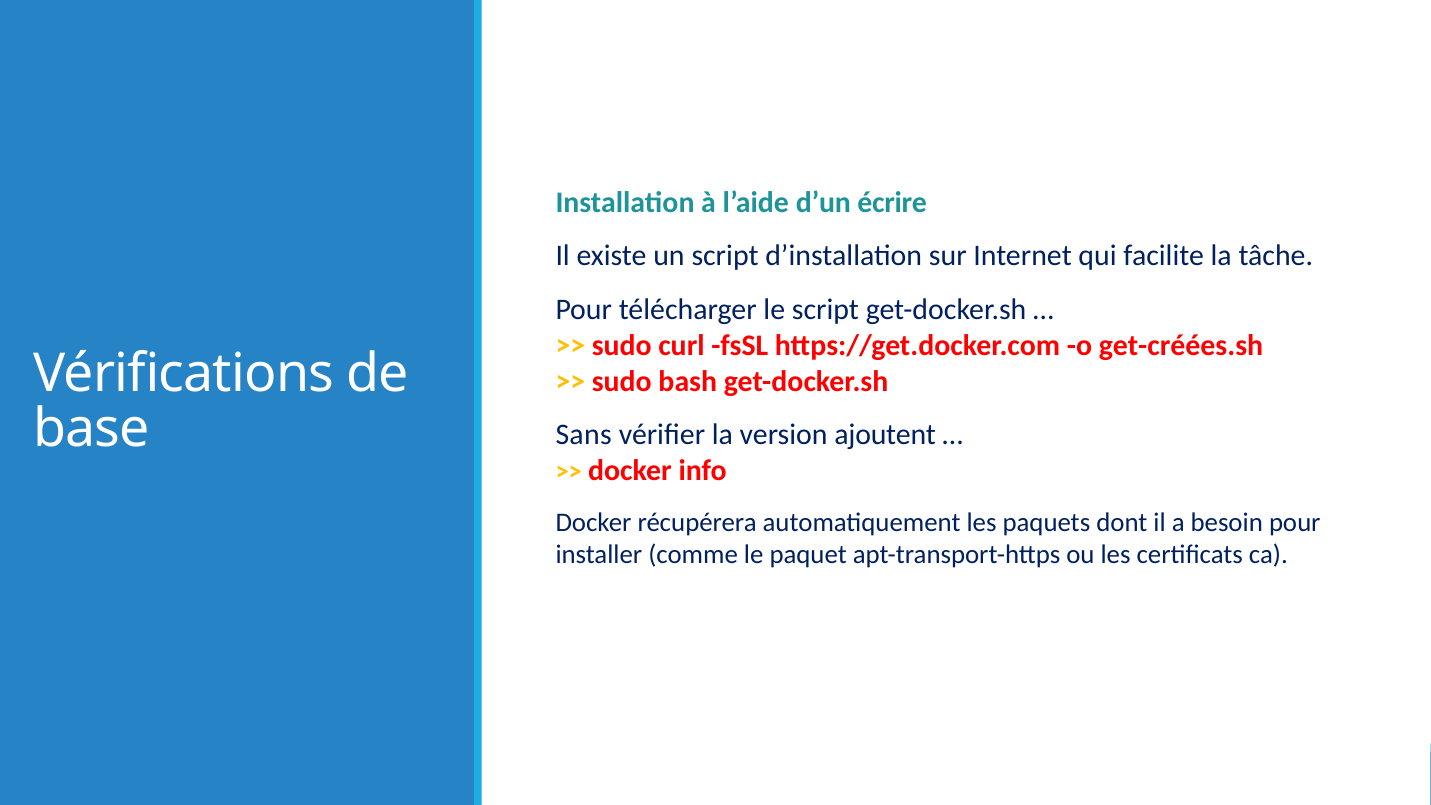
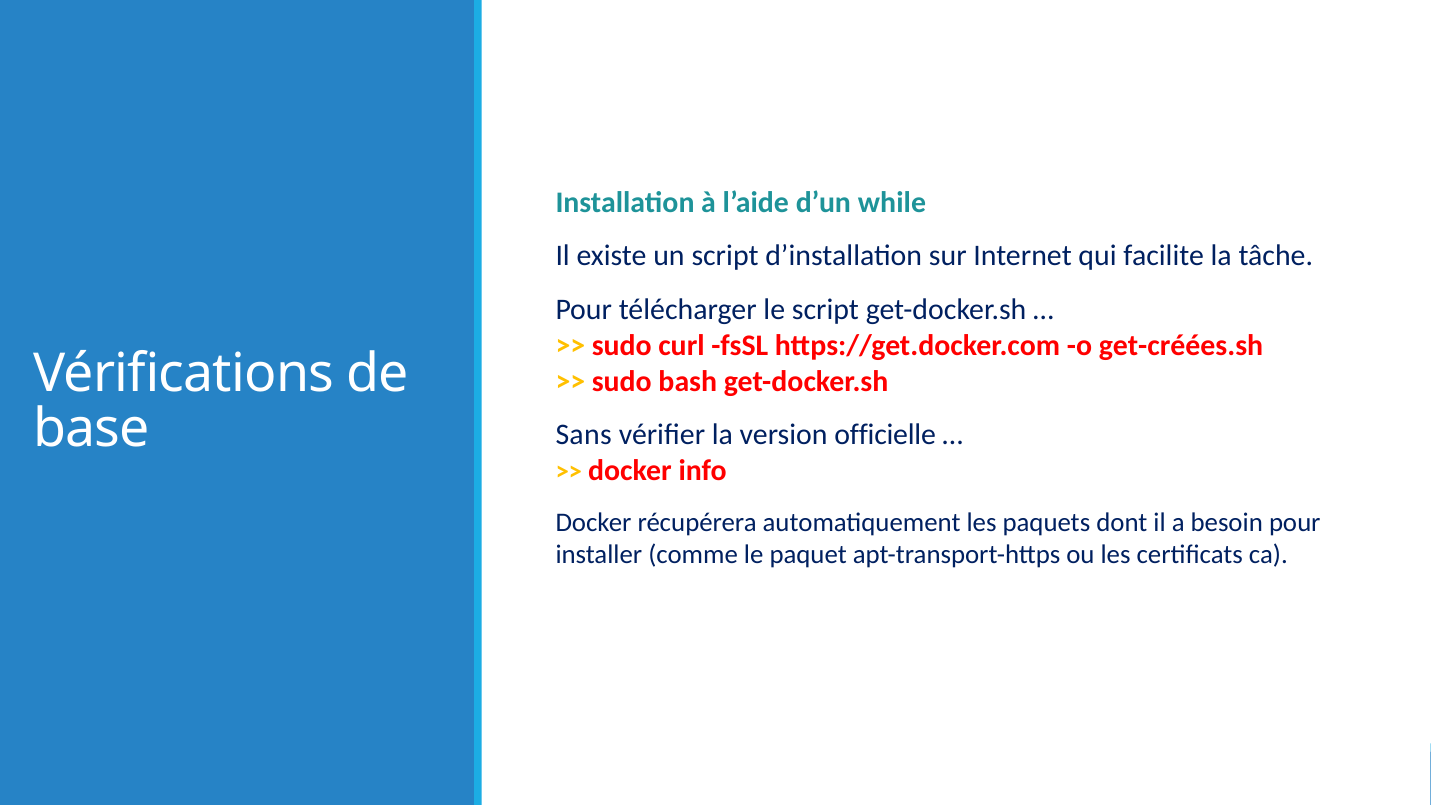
écrire: écrire -> while (892, 202)
ajoutent: ajoutent -> officielle (885, 435)
